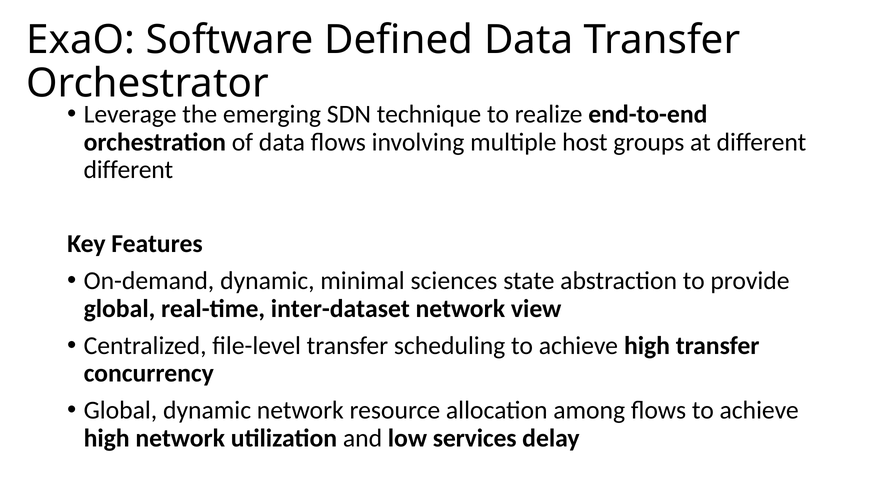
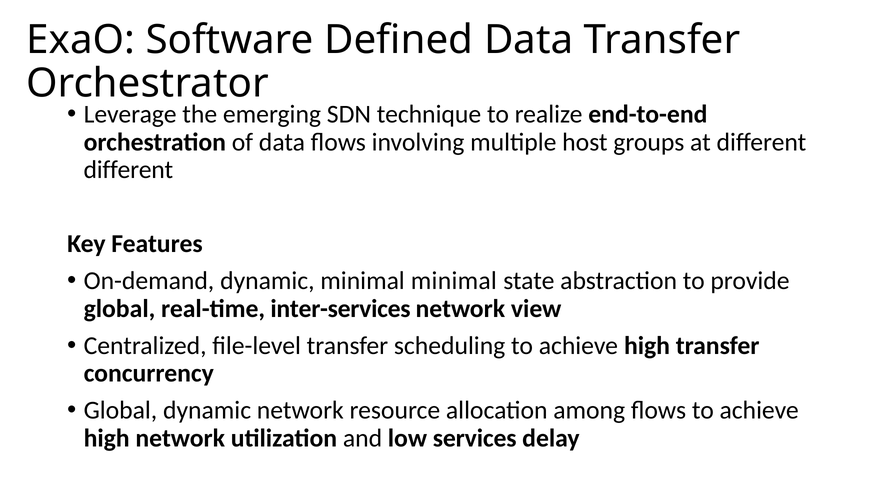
minimal sciences: sciences -> minimal (454, 281)
inter-dataset: inter-dataset -> inter-services (340, 308)
